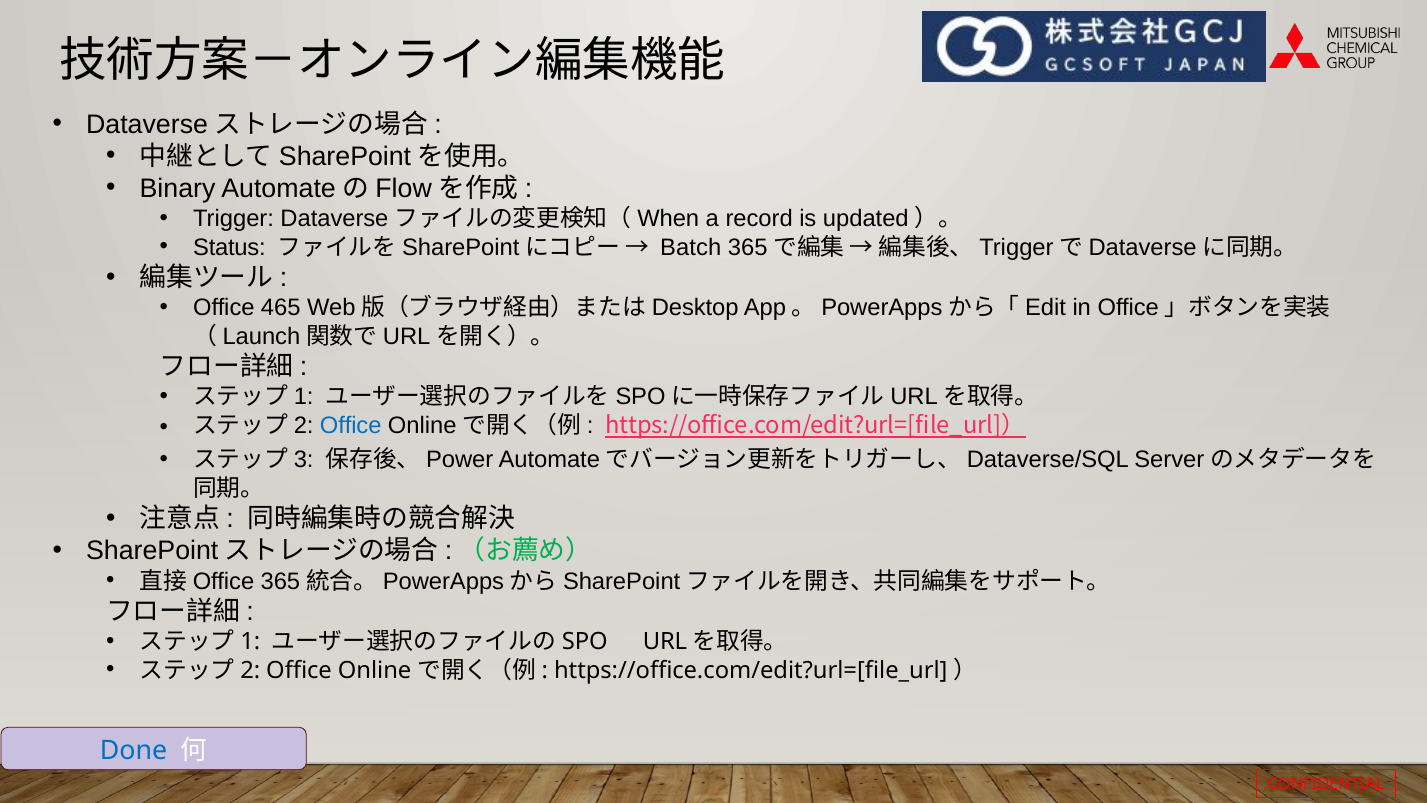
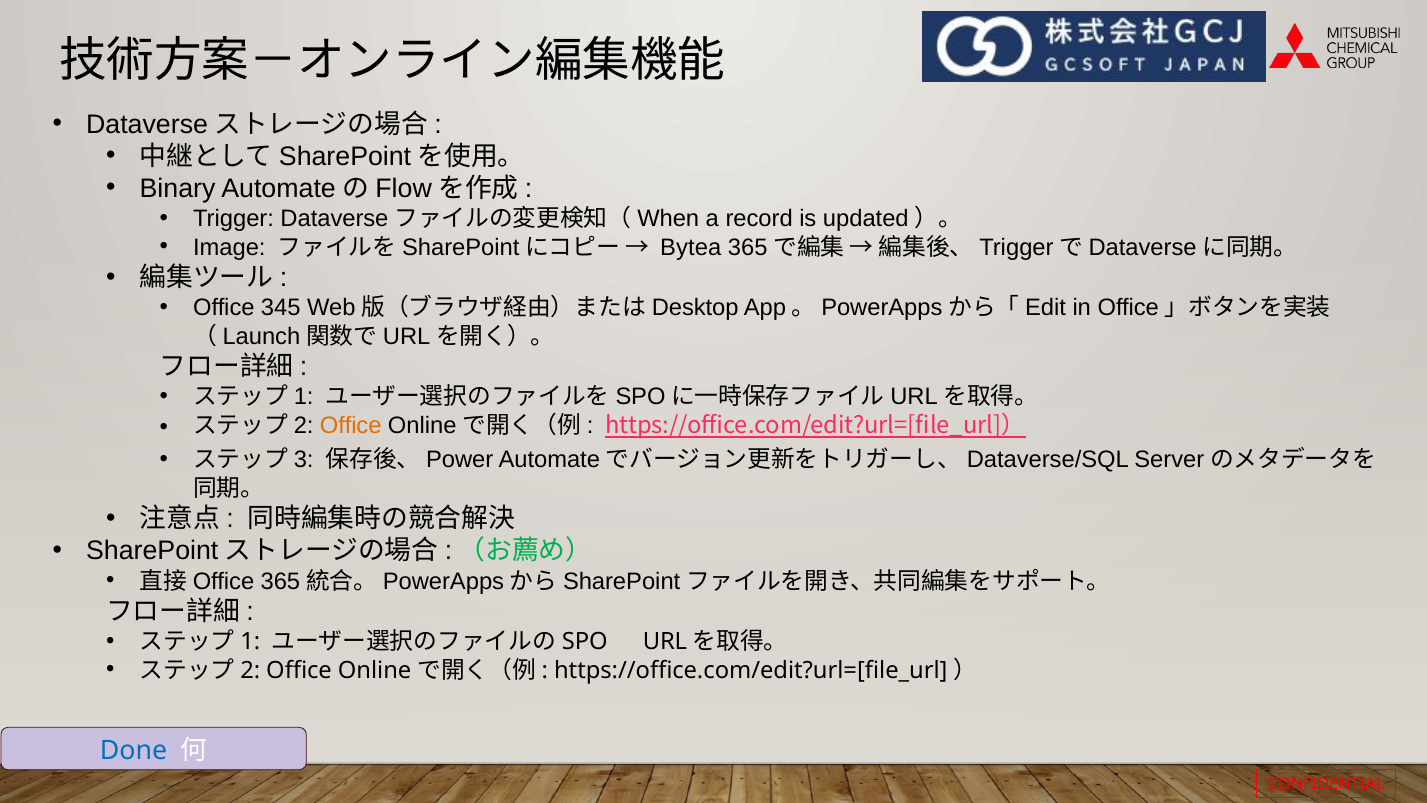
Status: Status -> Image (229, 247)
Batch: Batch -> Bytea (691, 247)
465: 465 -> 345 (281, 308)
Office colour: blue -> orange (351, 425)
